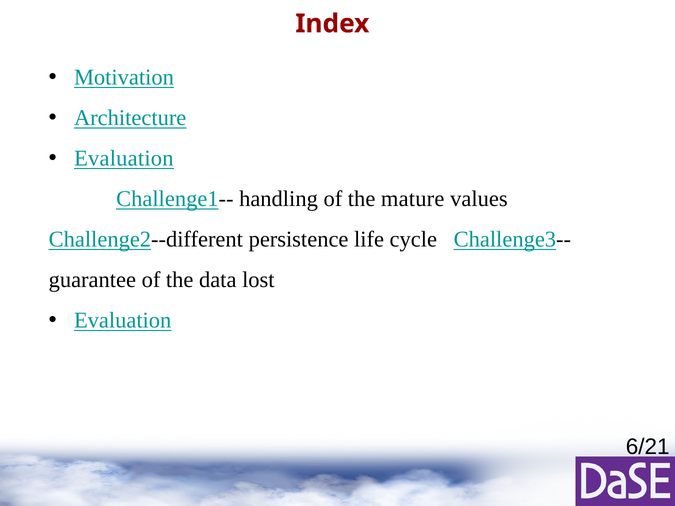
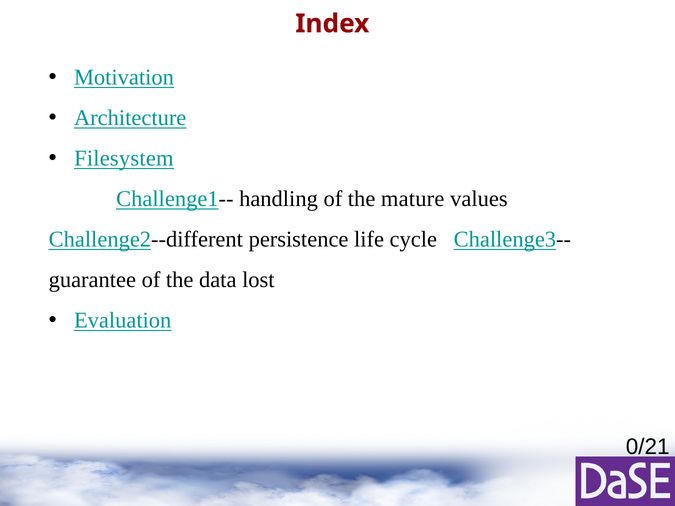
Evaluation: Evaluation -> Filesystem (124, 159)
6/21: 6/21 -> 0/21 (648, 447)
